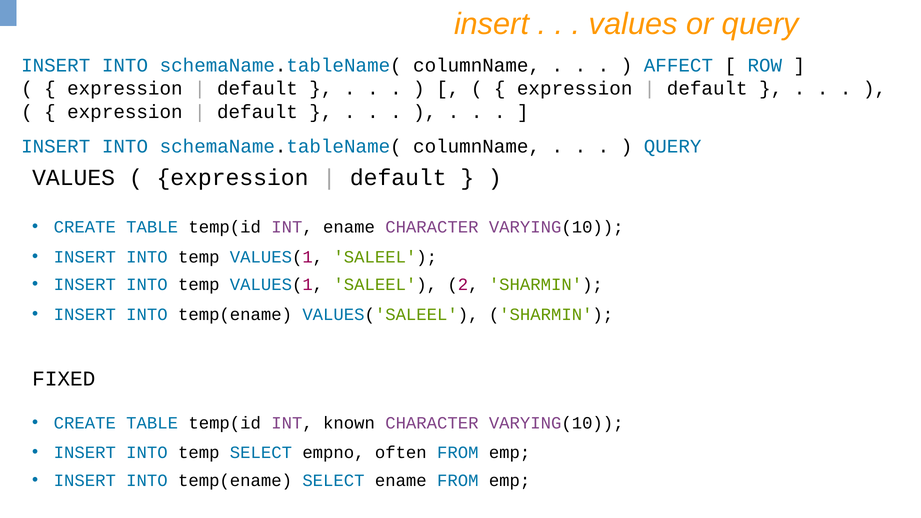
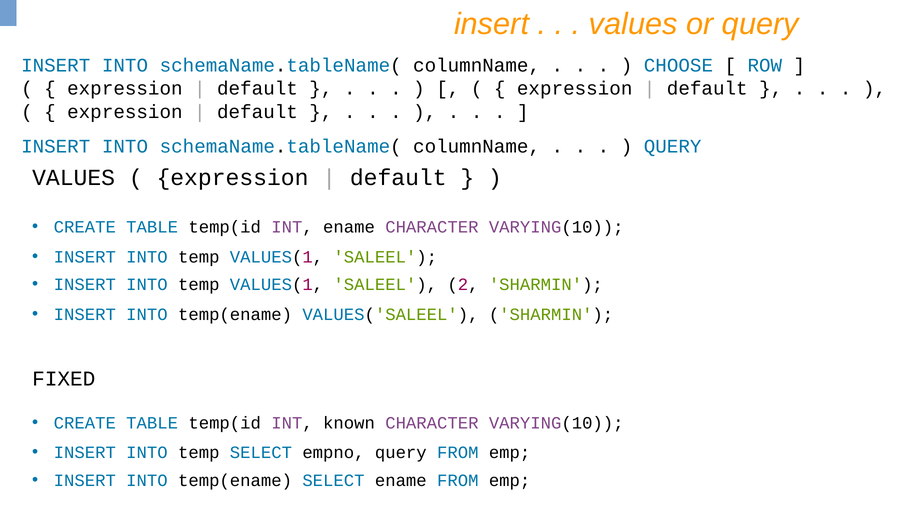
AFFECT: AFFECT -> CHOOSE (678, 66)
empno often: often -> query (401, 453)
